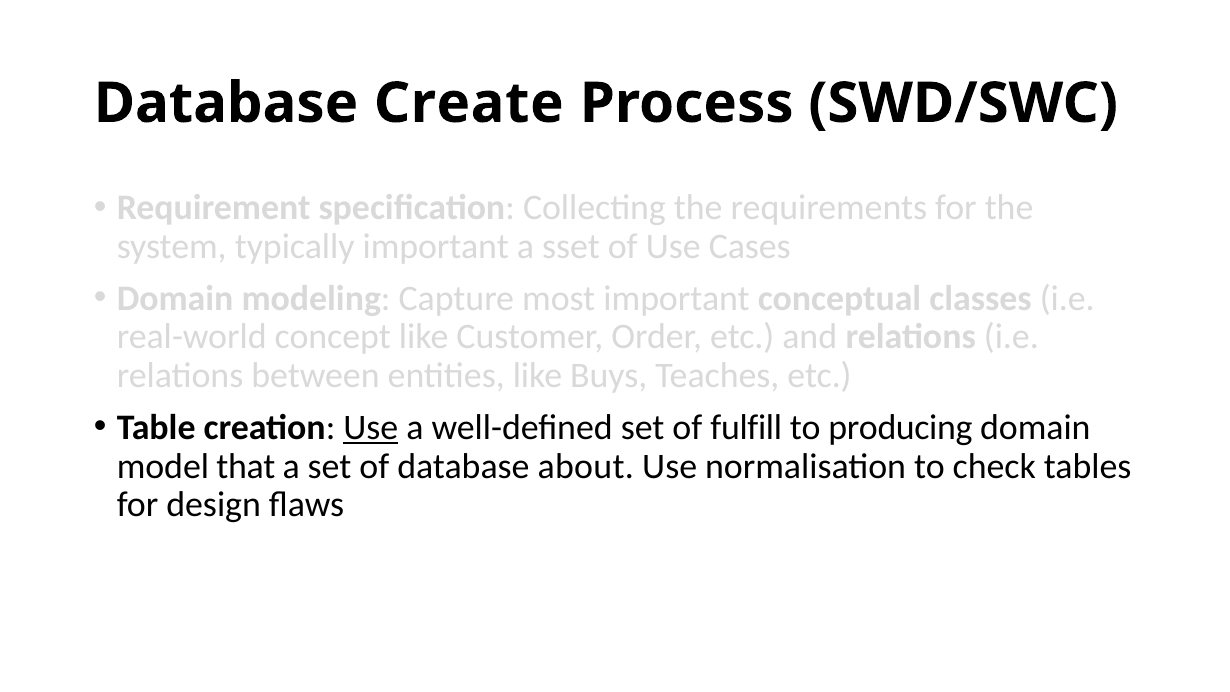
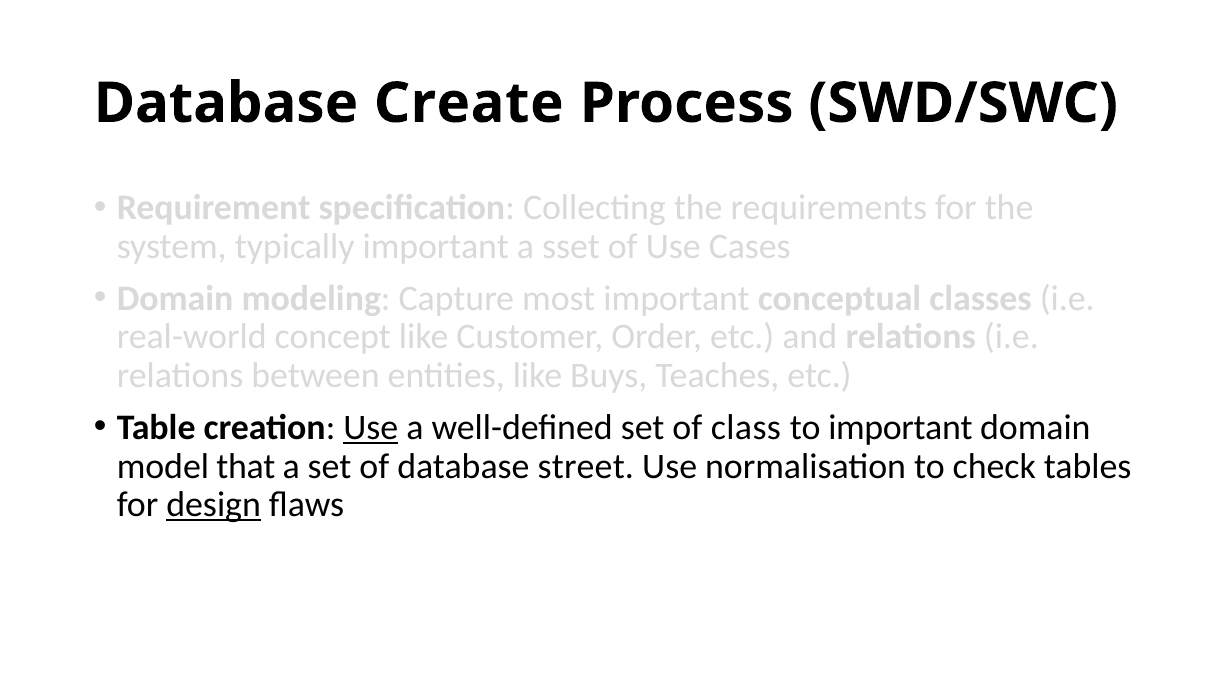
fulfill: fulfill -> class (746, 427)
to producing: producing -> important (900, 427)
about: about -> street (586, 466)
design underline: none -> present (214, 505)
